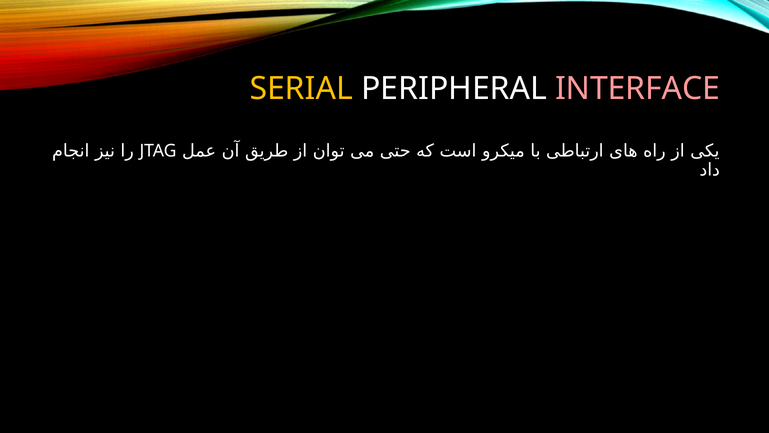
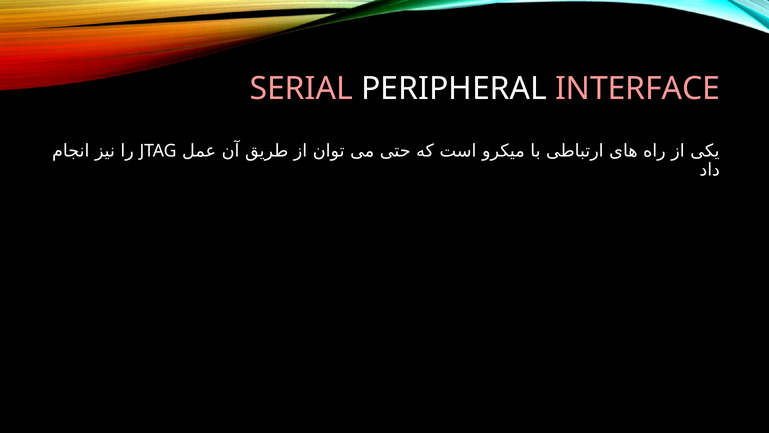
SERIAL colour: yellow -> pink (301, 89)
